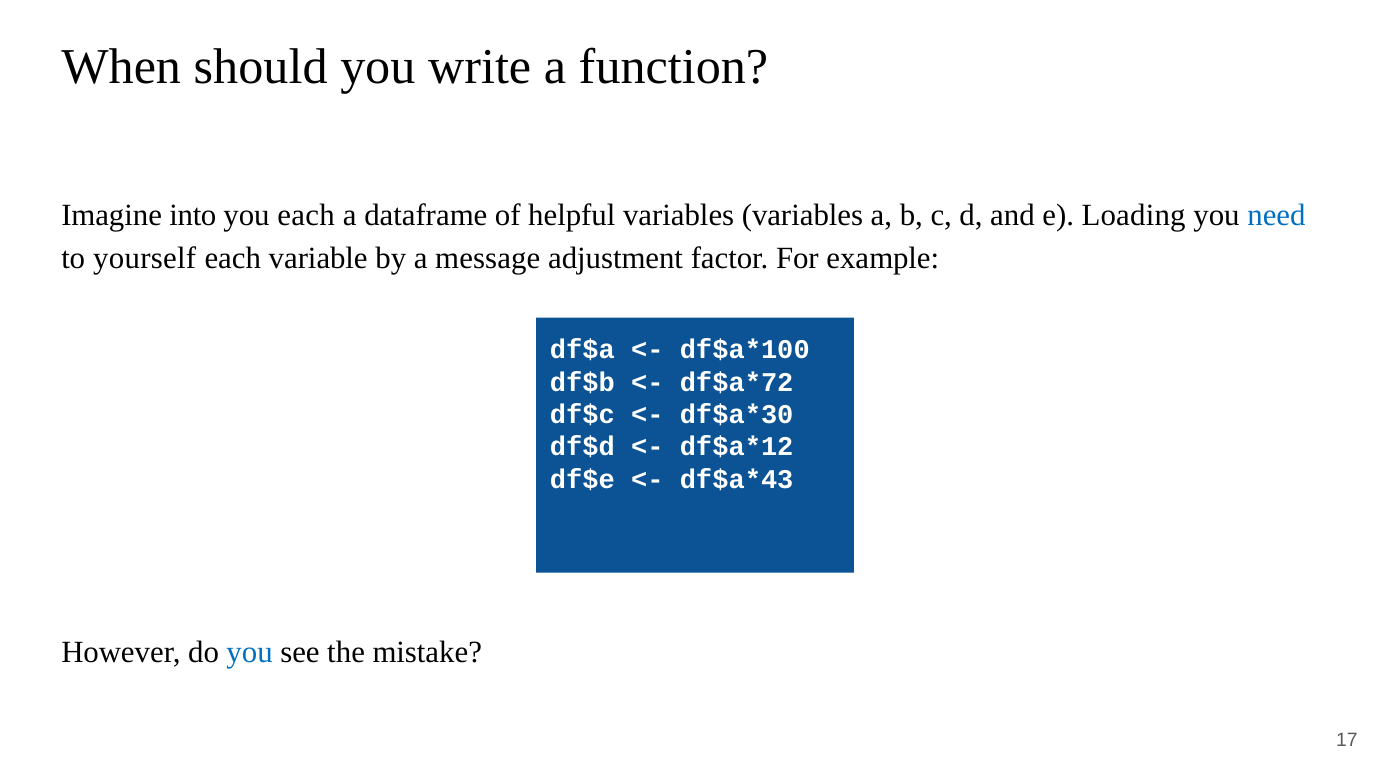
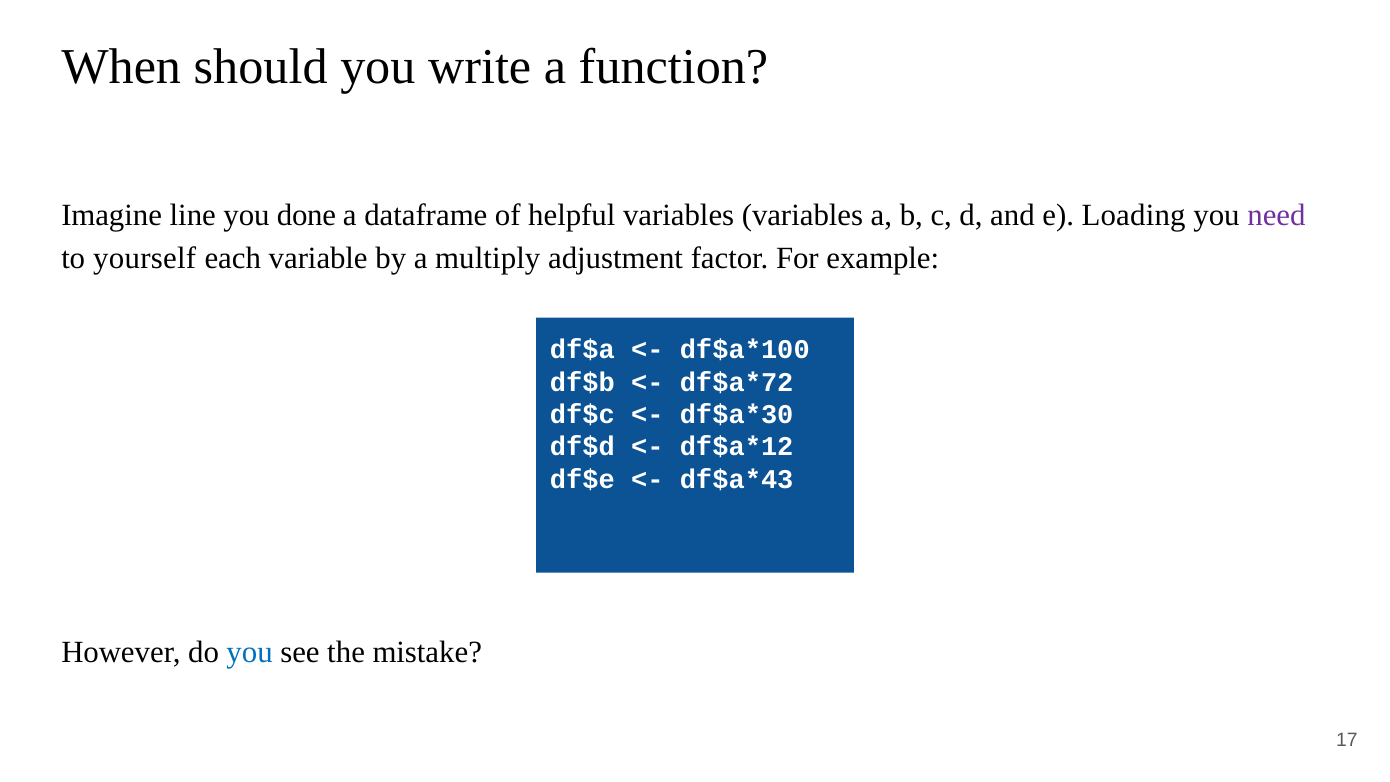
into: into -> line (193, 215)
you each: each -> done (306, 215)
need colour: blue -> purple (1276, 215)
message: message -> multiply (488, 258)
